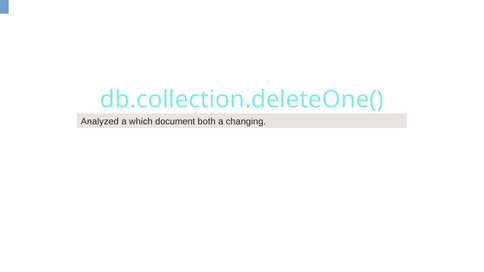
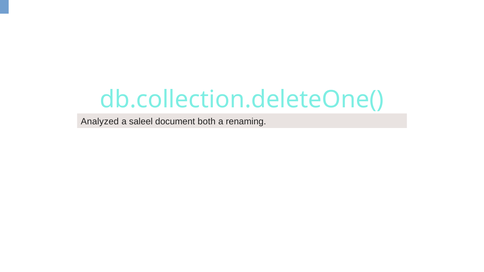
which: which -> saleel (141, 121)
changing: changing -> renaming (246, 121)
